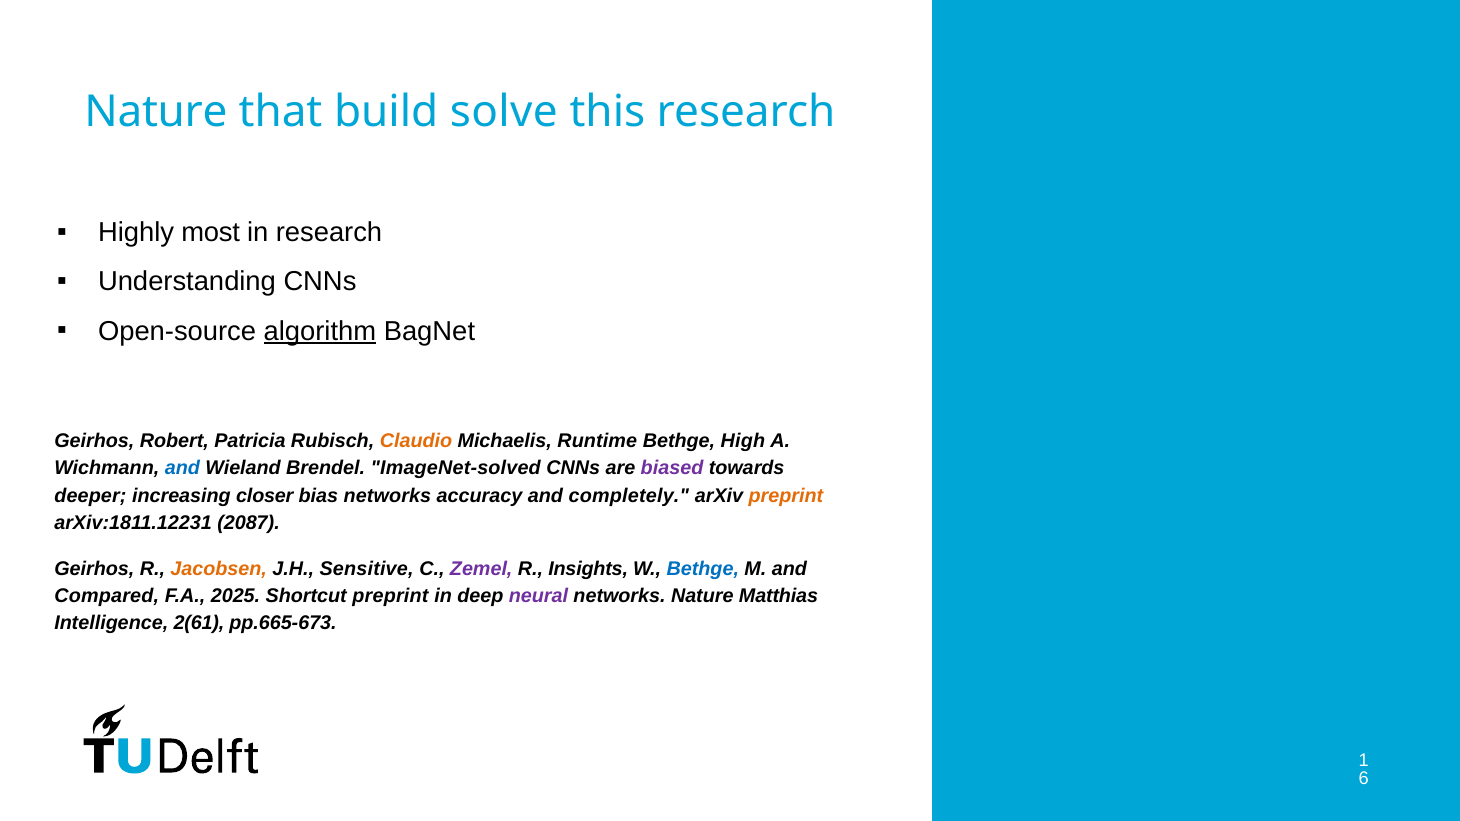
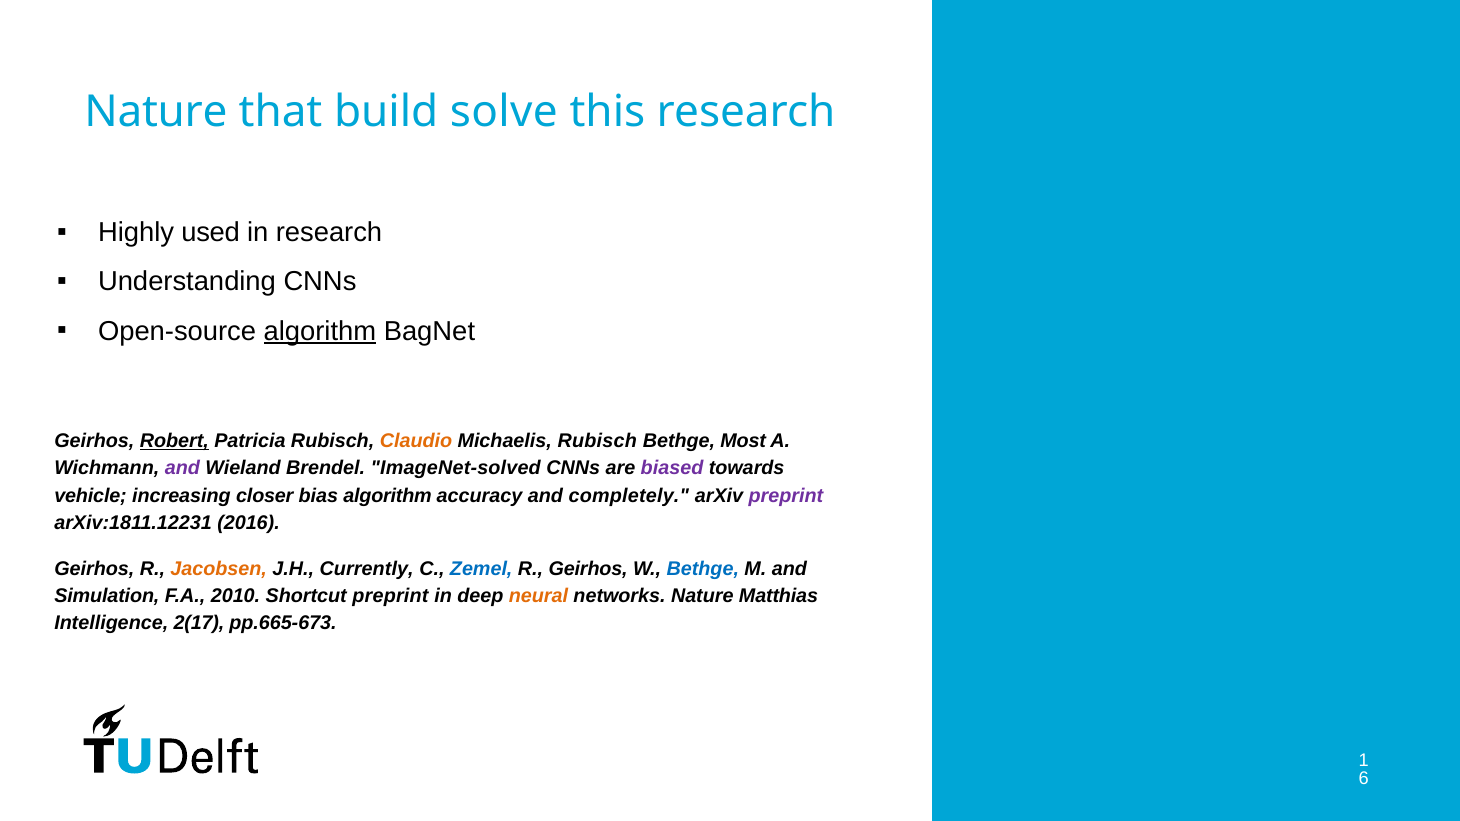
most: most -> used (211, 233)
Robert underline: none -> present (174, 441)
Michaelis Runtime: Runtime -> Rubisch (597, 441)
High: High -> Most (743, 441)
and colour: blue -> purple (182, 469)
deeper: deeper -> vehicle (91, 496)
bias networks: networks -> algorithm (388, 496)
preprint colour: orange -> purple (786, 496)
2087: 2087 -> 2016 (249, 523)
Sensitive: Sensitive -> Currently (367, 569)
Zemel colour: purple -> blue (481, 569)
R Insights: Insights -> Geirhos (588, 569)
Compared: Compared -> Simulation (107, 596)
2025: 2025 -> 2010 (235, 596)
neural colour: purple -> orange (538, 596)
2(61: 2(61 -> 2(17 (199, 623)
